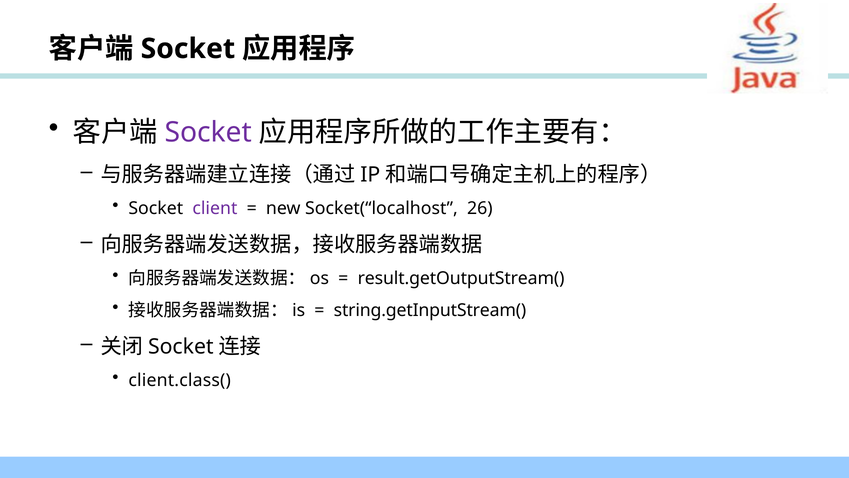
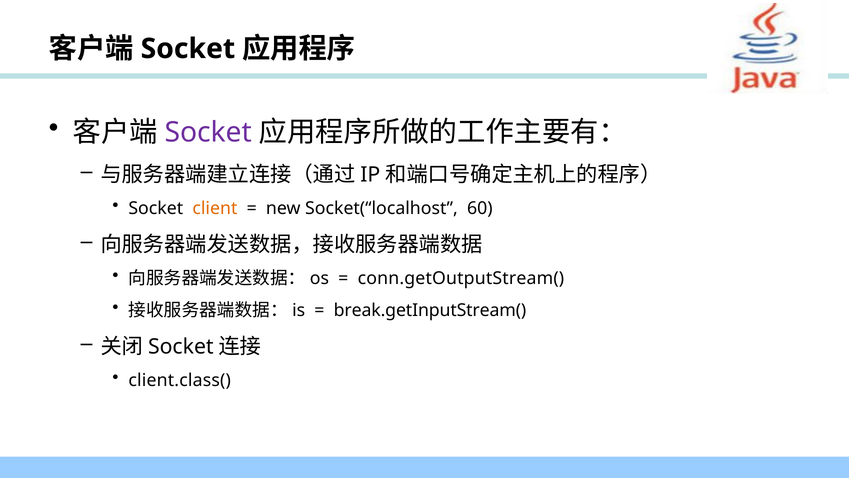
client colour: purple -> orange (215, 208)
26: 26 -> 60 (480, 208)
result.getOutputStream(: result.getOutputStream( -> conn.getOutputStream( (461, 278)
string.getInputStream(: string.getInputStream( -> break.getInputStream( (430, 310)
